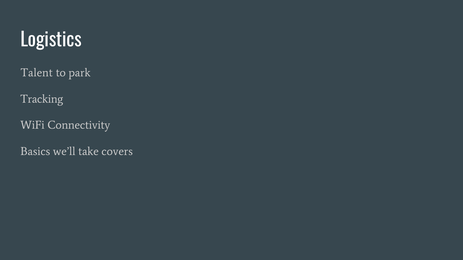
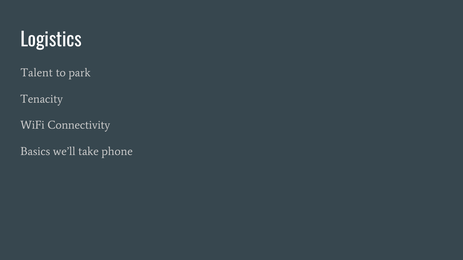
Tracking: Tracking -> Tenacity (42, 99)
covers: covers -> phone (117, 152)
